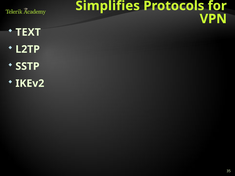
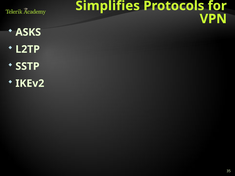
TEXT: TEXT -> ASKS (28, 32)
